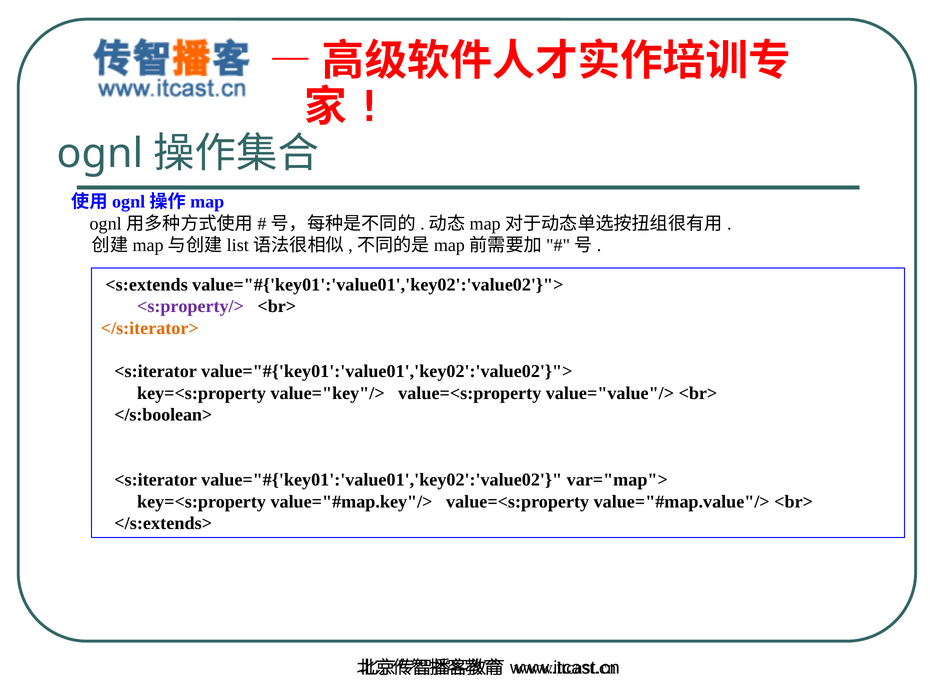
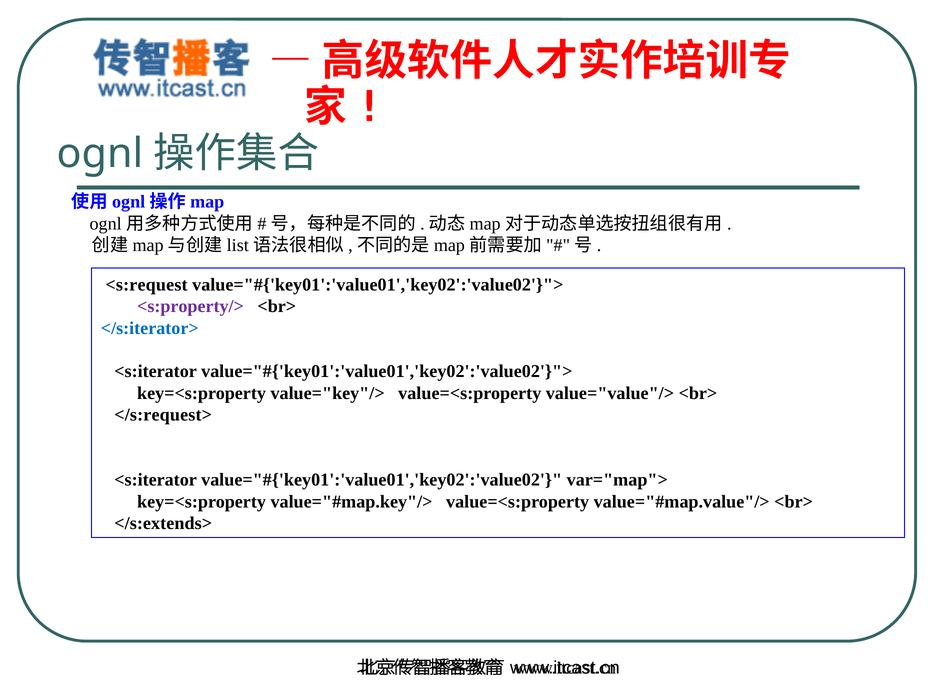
<s:extends: <s:extends -> <s:request (147, 285)
</s:iterator> colour: orange -> blue (150, 328)
</s:boolean>: </s:boolean> -> </s:request> (163, 415)
